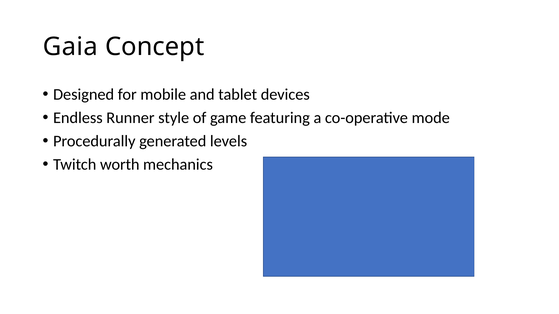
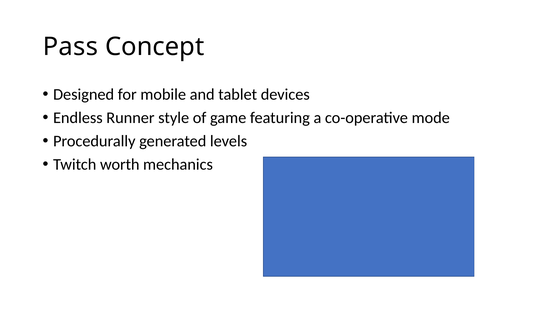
Gaia: Gaia -> Pass (70, 47)
